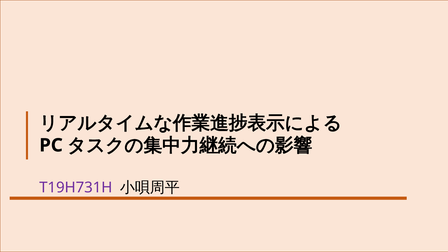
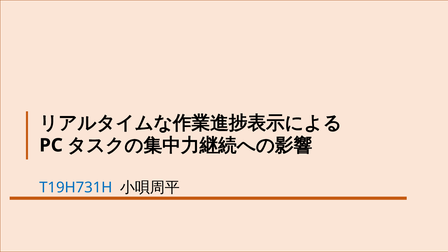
T19H731H colour: purple -> blue (76, 188)
